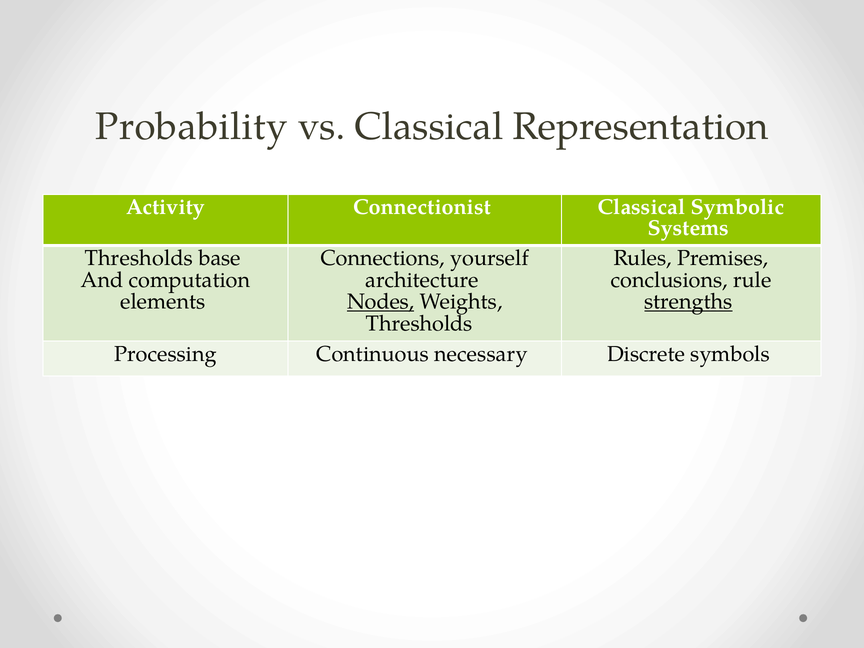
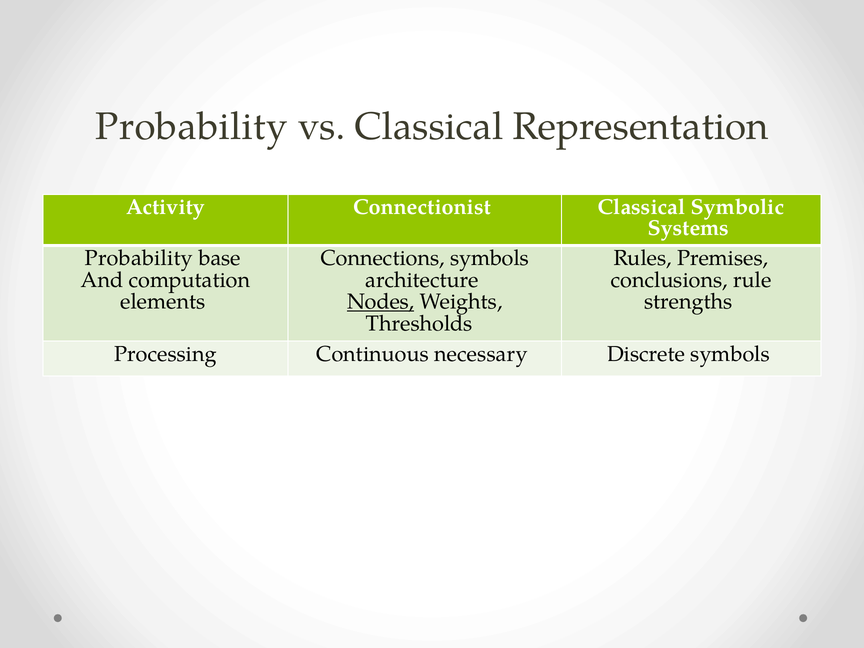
Thresholds: Thresholds -> Probability (139, 258)
Connections yourself: yourself -> symbols (490, 258)
strengths underline: present -> none (688, 302)
